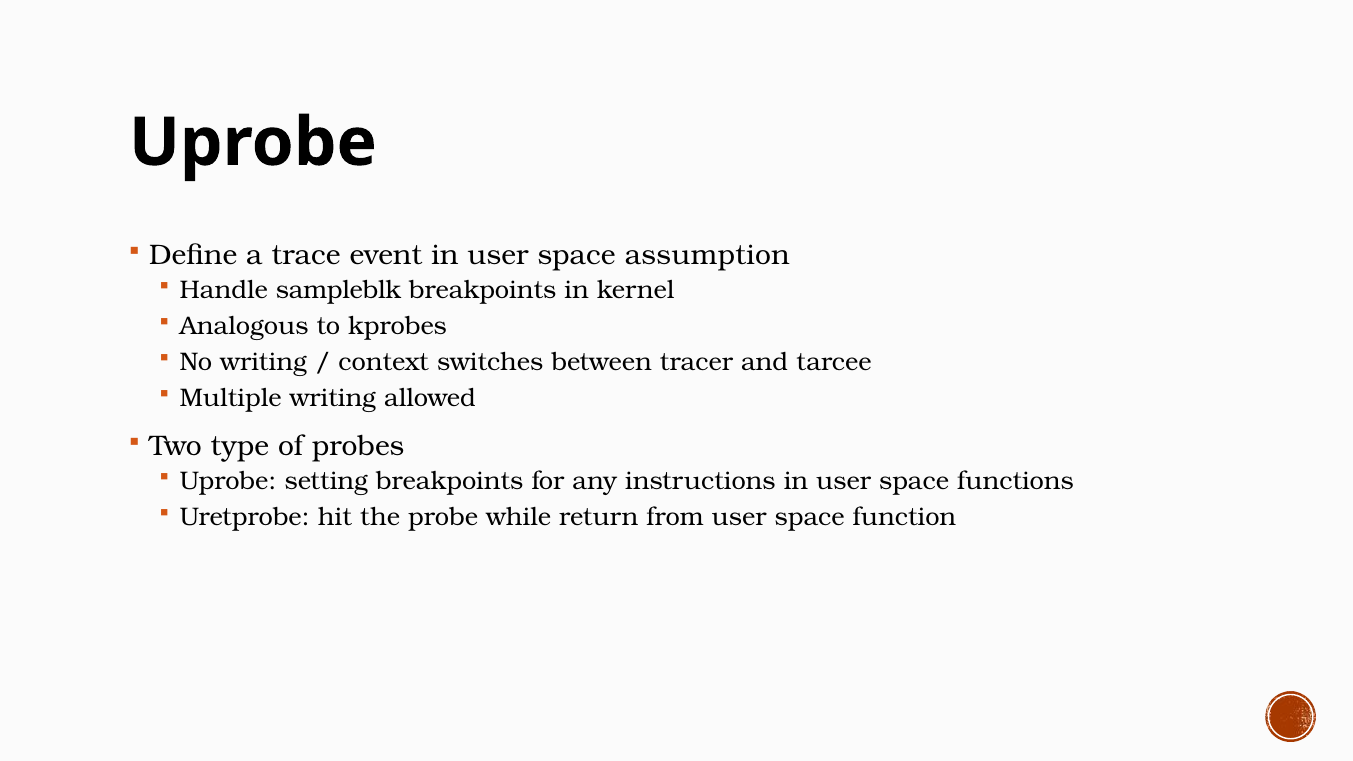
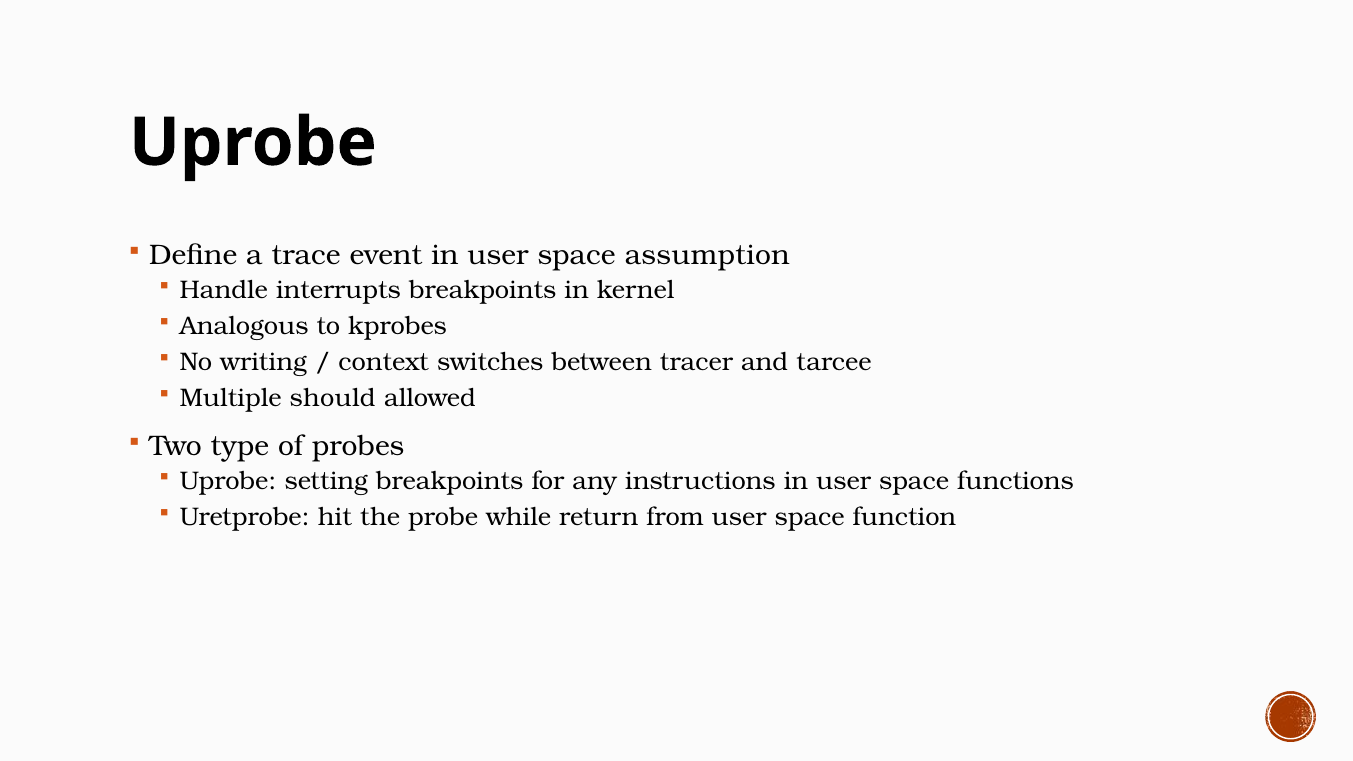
sampleblk: sampleblk -> interrupts (338, 290)
Multiple writing: writing -> should (333, 398)
